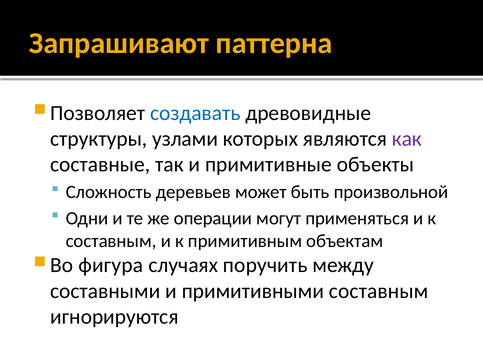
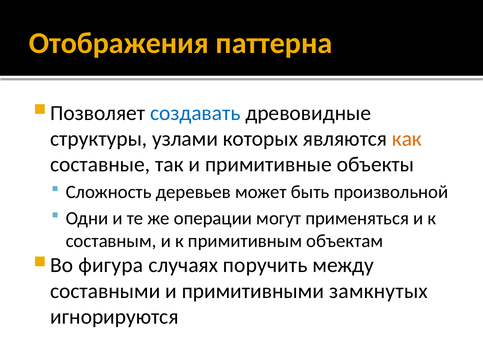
Запрашивают: Запрашивают -> Отображения (119, 43)
как colour: purple -> orange (407, 139)
примитивными составным: составным -> замкнутых (379, 291)
